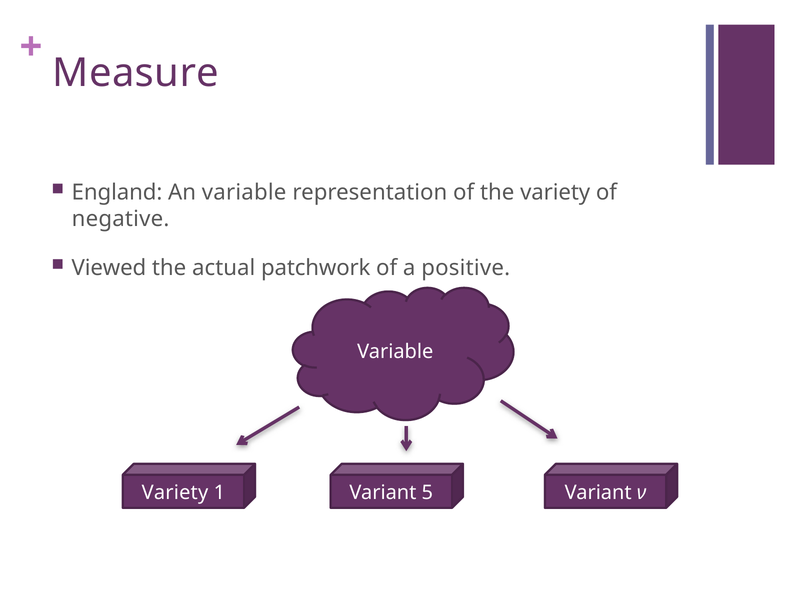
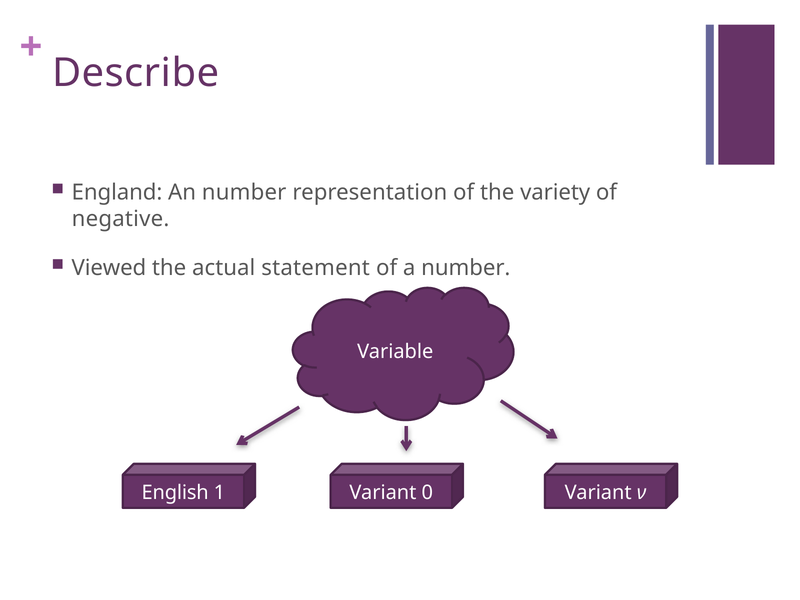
Measure: Measure -> Describe (136, 73)
An variable: variable -> number (244, 192)
patchwork: patchwork -> statement (316, 268)
a positive: positive -> number (466, 268)
Variety: Variety -> English (175, 493)
5: 5 -> 0 (427, 493)
